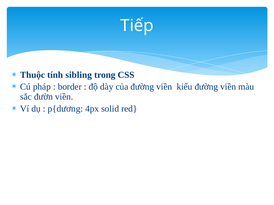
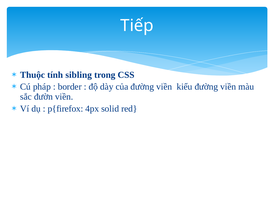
p{dương: p{dương -> p{firefox (65, 109)
